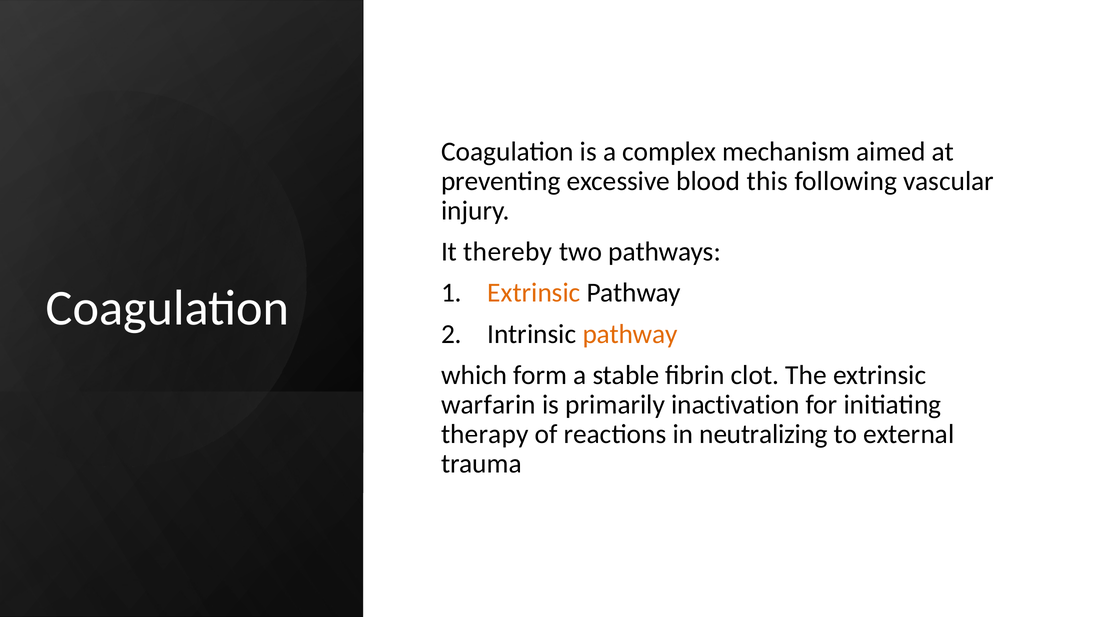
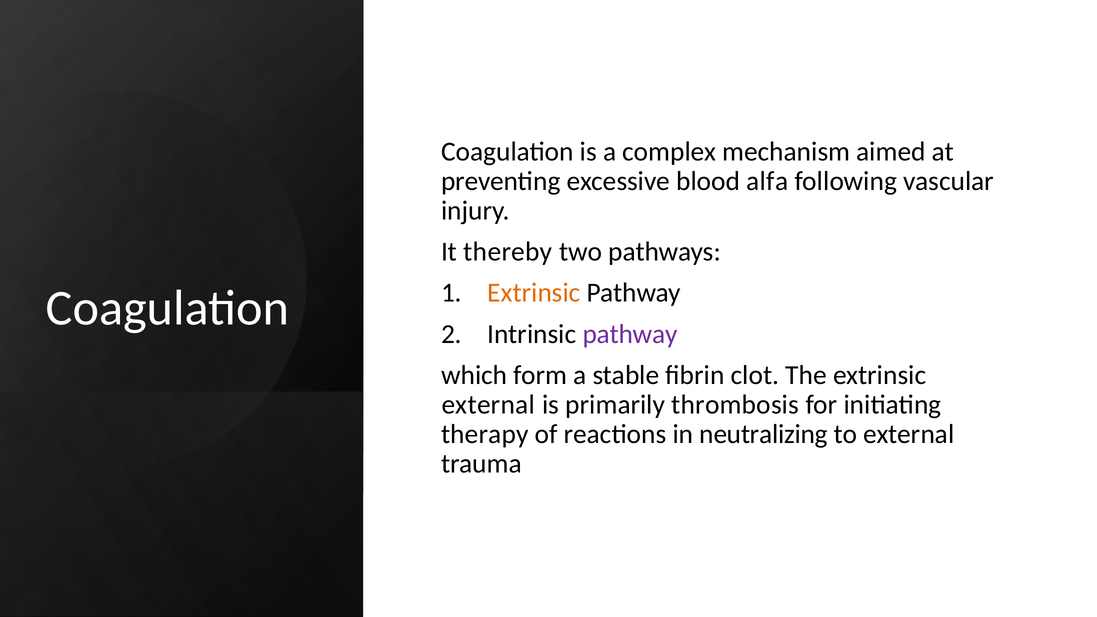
this: this -> alfa (767, 181)
pathway colour: orange -> purple (630, 334)
warfarin: warfarin -> external (488, 405)
inactivation: inactivation -> thrombosis (735, 405)
